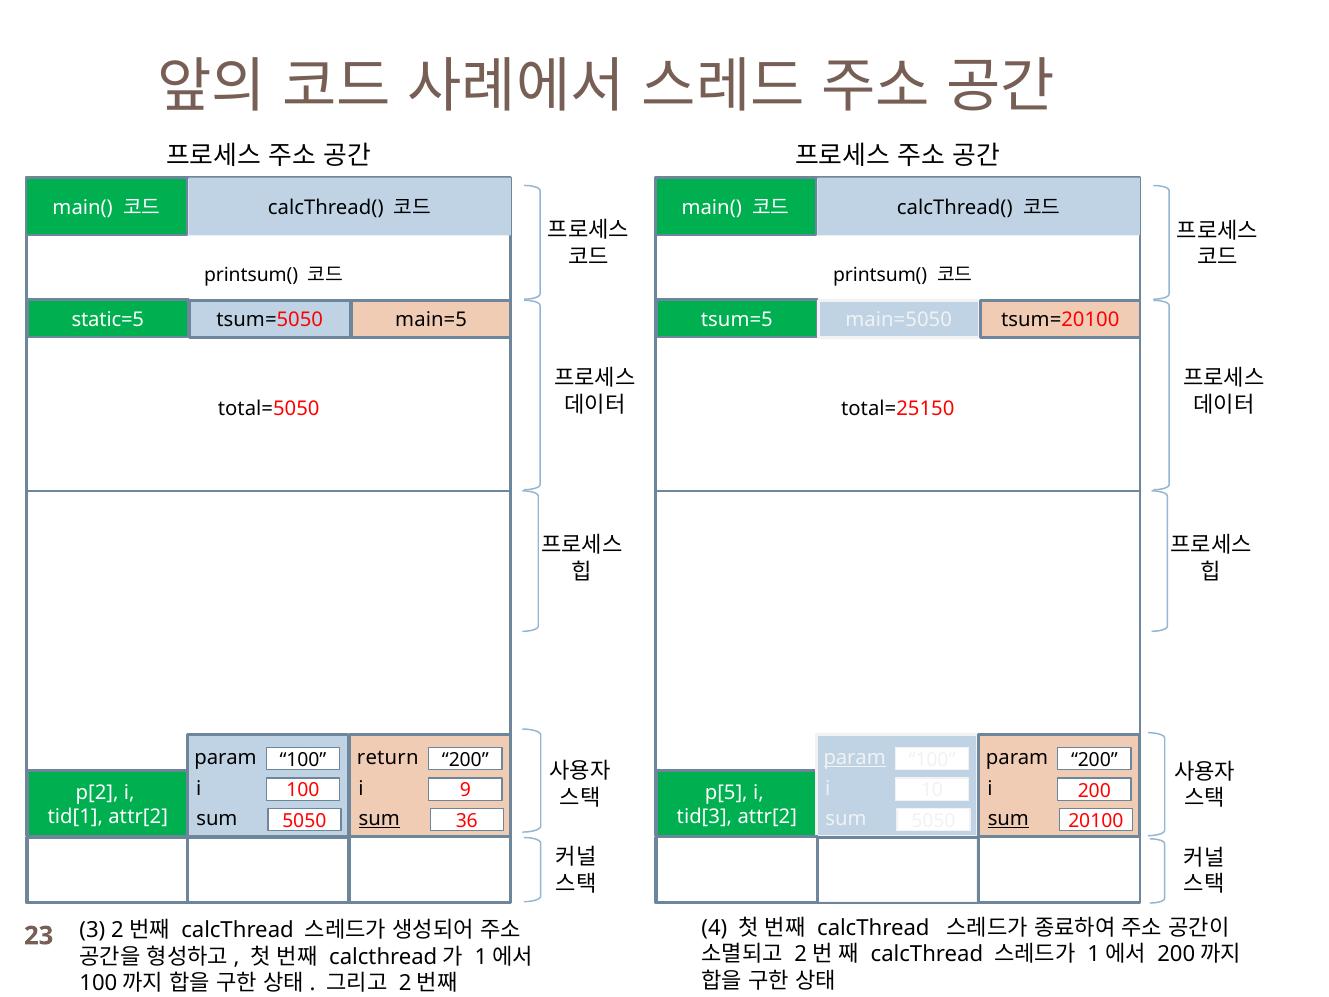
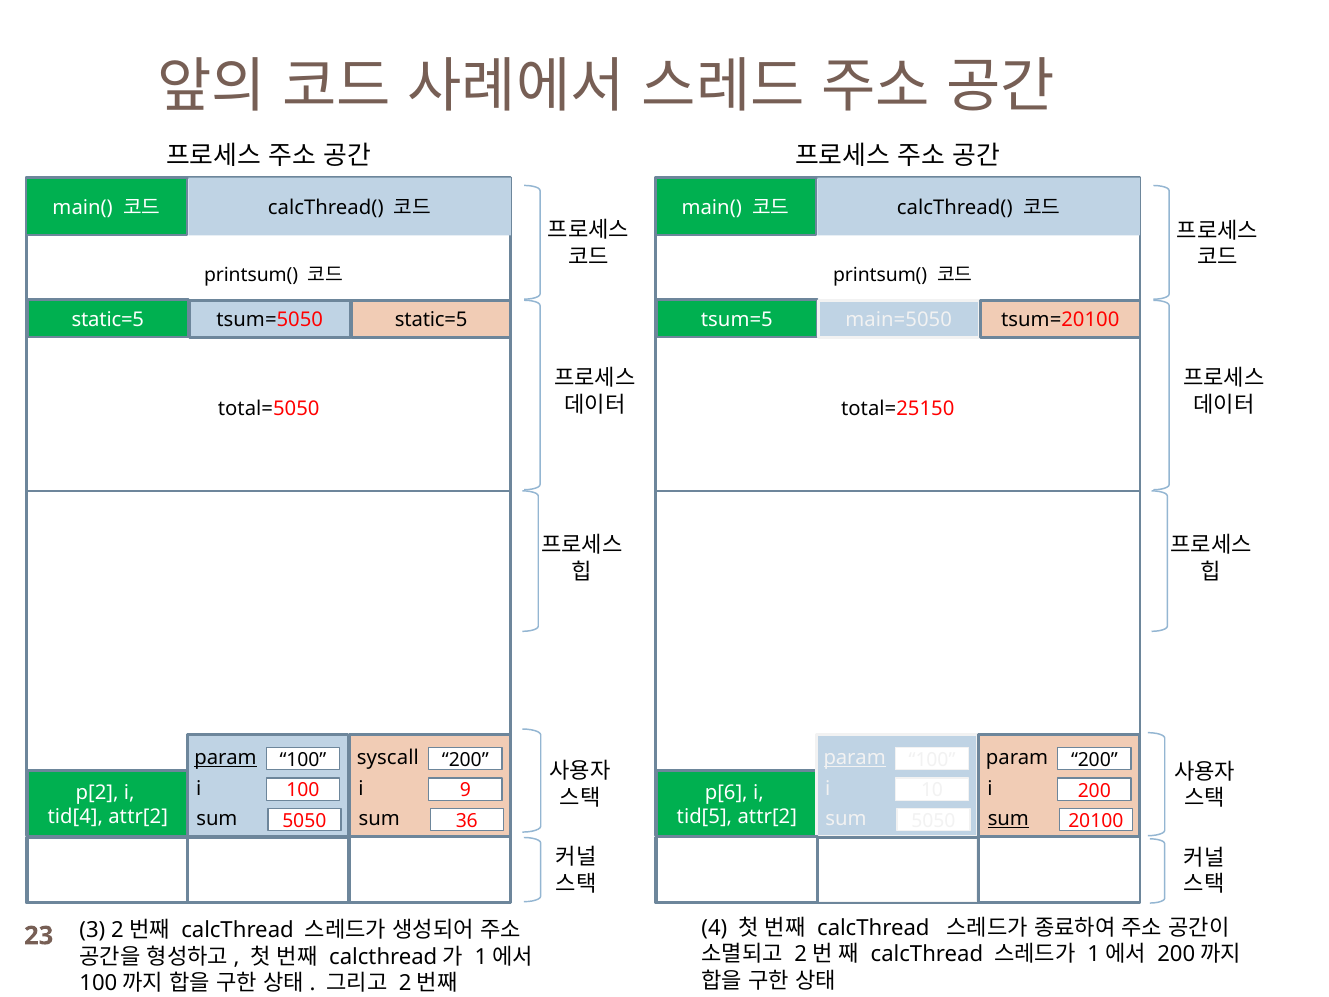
main=5: main=5 -> static=5 (431, 320)
param underline: none -> present (226, 758)
return: return -> syscall (388, 758)
p[5: p[5 -> p[6 (726, 793)
tid[1: tid[1 -> tid[4 (75, 817)
tid[3: tid[3 -> tid[5 (704, 817)
sum underline: present -> none (379, 819)
